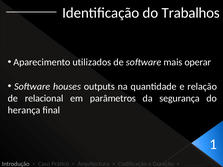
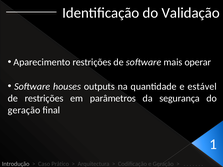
Trabalhos: Trabalhos -> Validação (191, 13)
Aparecimento utilizados: utilizados -> restrições (92, 62)
relação: relação -> estável (202, 87)
de relacional: relacional -> restrições (44, 98)
herança: herança -> geração (24, 110)
